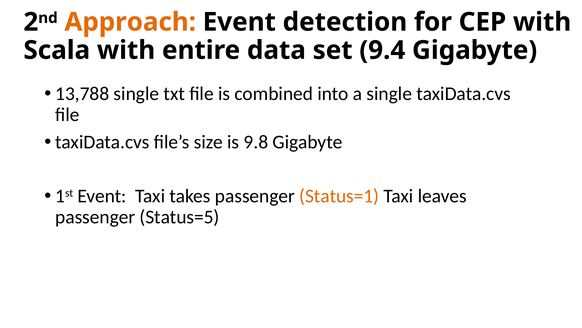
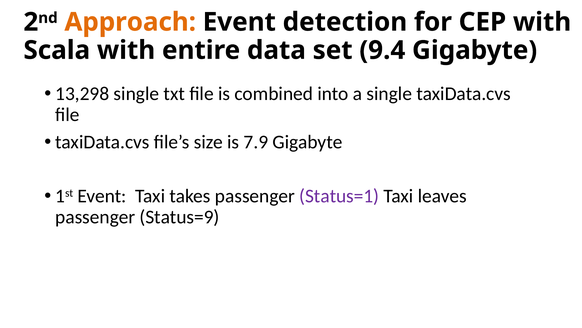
13,788: 13,788 -> 13,298 (82, 94)
9.8: 9.8 -> 7.9 (256, 142)
Status=1 colour: orange -> purple (339, 196)
Status=5: Status=5 -> Status=9 (179, 217)
